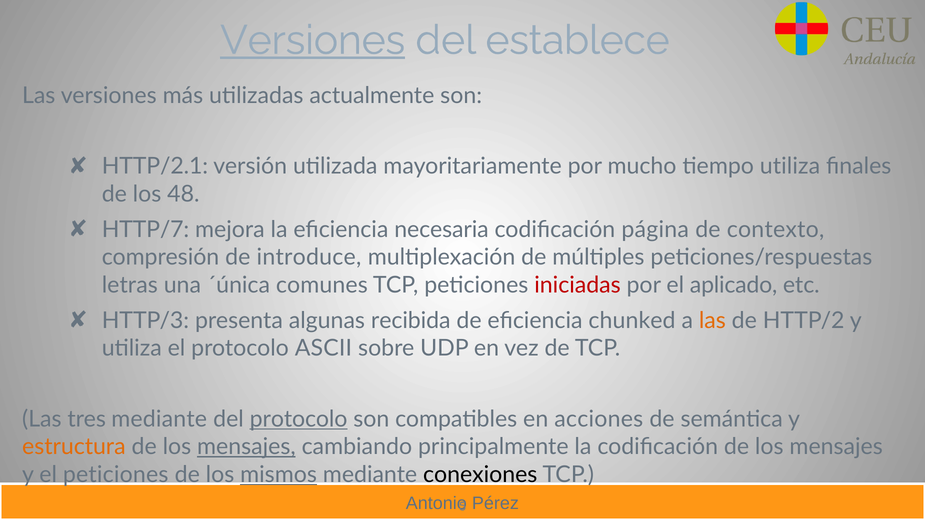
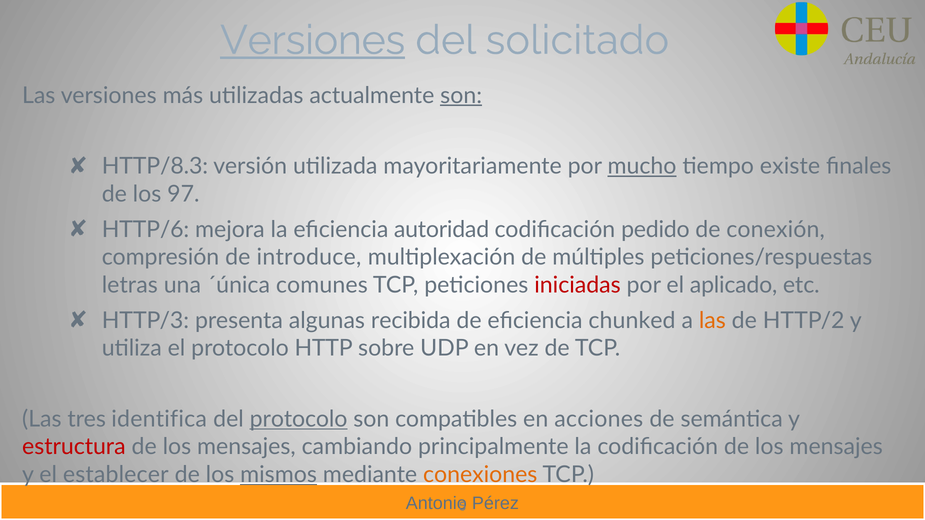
establece: establece -> solicitado (577, 40)
son underline: none -> present (461, 96)
HTTP/2.1: HTTP/2.1 -> HTTP/8.3 (155, 166)
mucho underline: none -> present (642, 166)
tiempo utiliza: utiliza -> existe (790, 166)
48: 48 -> 97 (183, 194)
HTTP/7: HTTP/7 -> HTTP/6 (145, 230)
necesaria: necesaria -> autoridad (442, 230)
página: página -> pedido (655, 230)
contexto: contexto -> conexión (776, 230)
ASCII: ASCII -> HTTP (324, 348)
tres mediante: mediante -> identifica (159, 419)
estructura colour: orange -> red (74, 447)
mensajes underline: present -> none (246, 447)
el peticiones: peticiones -> establecer (116, 475)
conexiones colour: black -> orange (480, 475)
